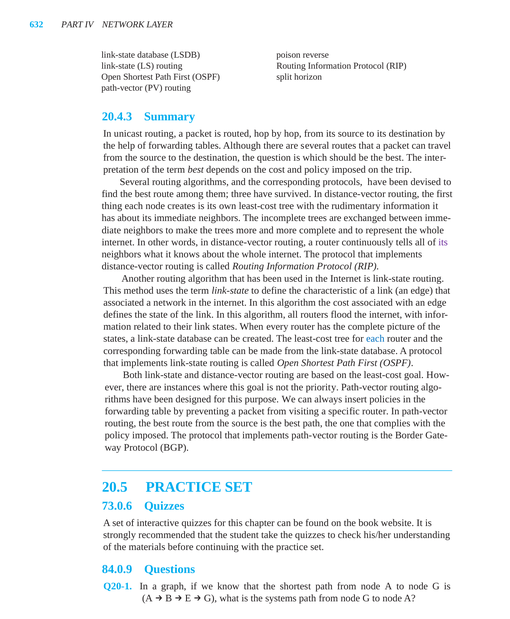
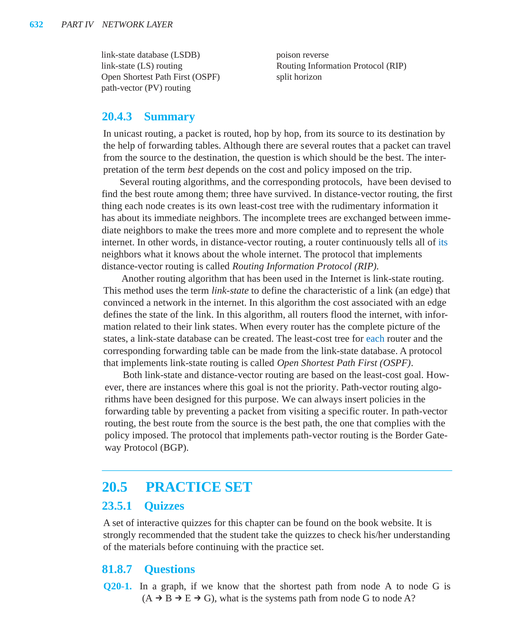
its colour: purple -> blue (443, 242)
associated: associated -> convinced (124, 303)
73.0.6: 73.0.6 -> 23.5.1 (117, 506)
84.0.9: 84.0.9 -> 81.8.7 (117, 570)
